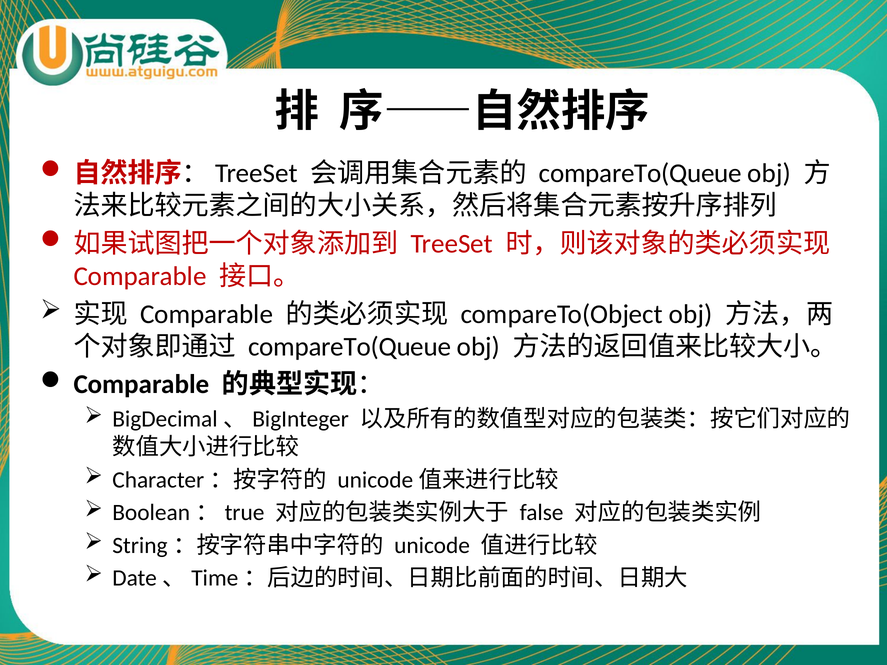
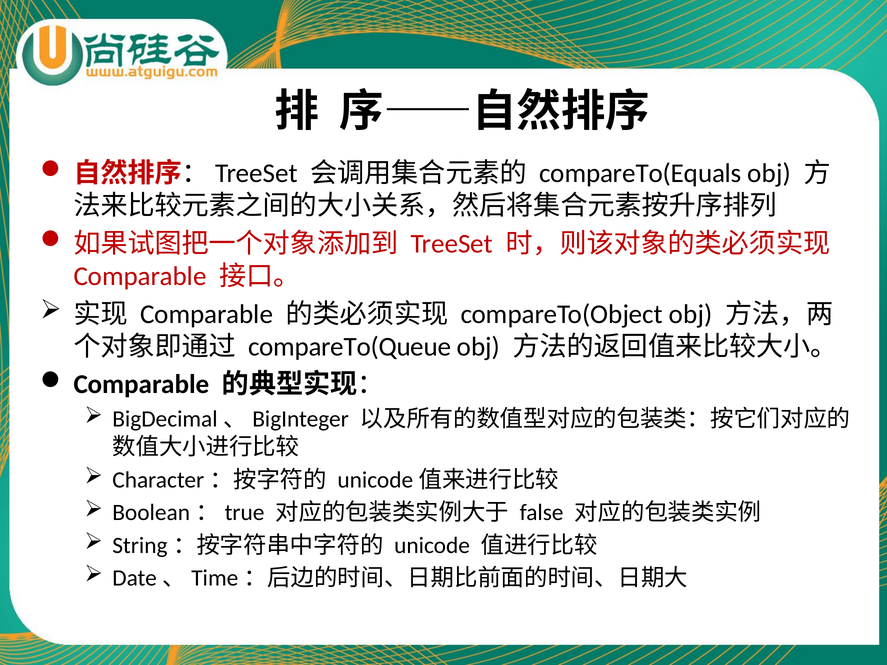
compareTo(Queue: compareTo(Queue -> compareTo(Equals (640, 174)
